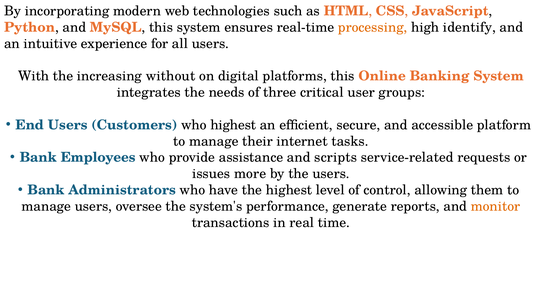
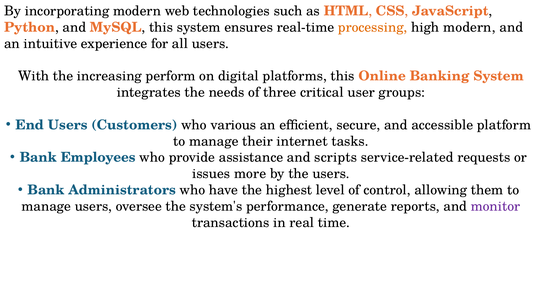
high identify: identify -> modern (469, 27)
without: without -> perform (171, 76)
who highest: highest -> various (233, 125)
monitor colour: orange -> purple (496, 206)
